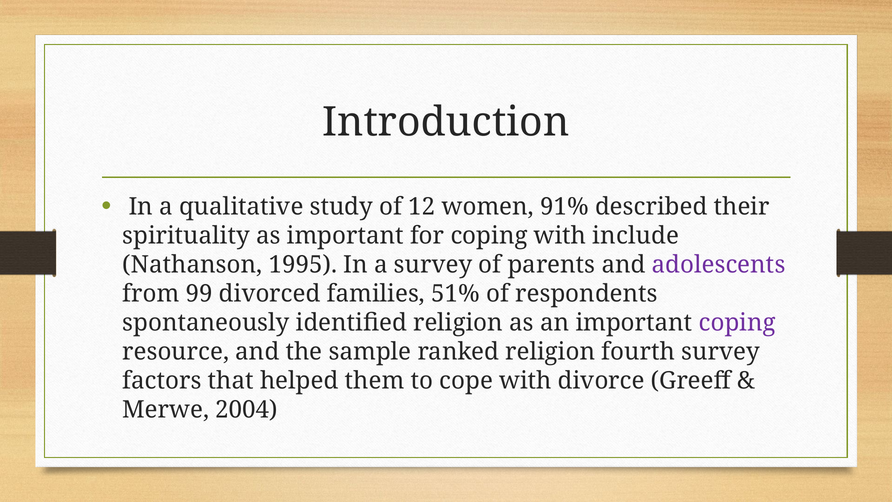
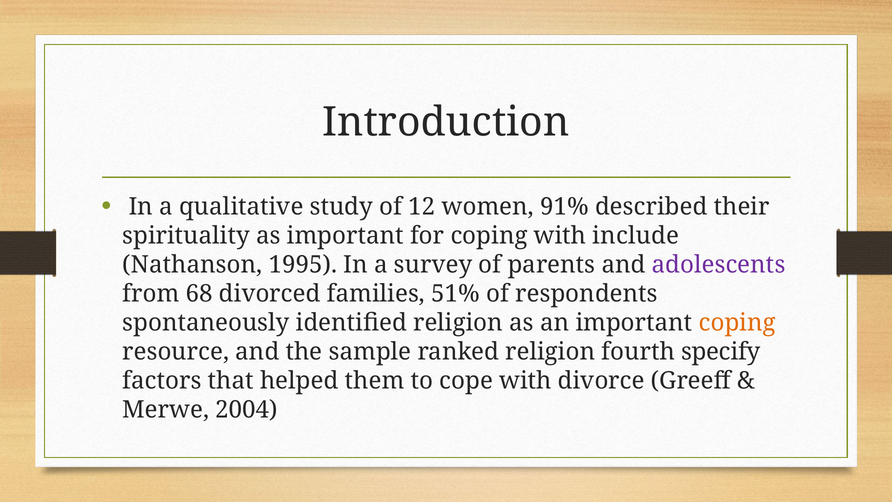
99: 99 -> 68 (199, 294)
coping colour: purple -> orange (737, 322)
fourth survey: survey -> specify (721, 351)
